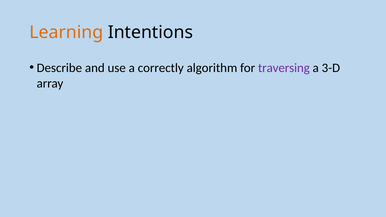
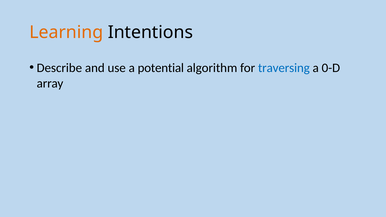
correctly: correctly -> potential (161, 68)
traversing colour: purple -> blue (284, 68)
3-D: 3-D -> 0-D (331, 68)
